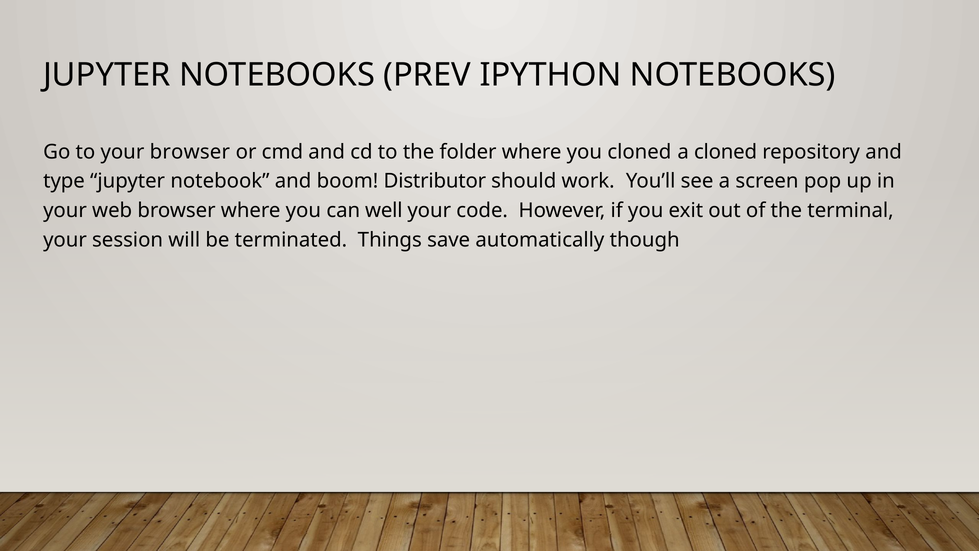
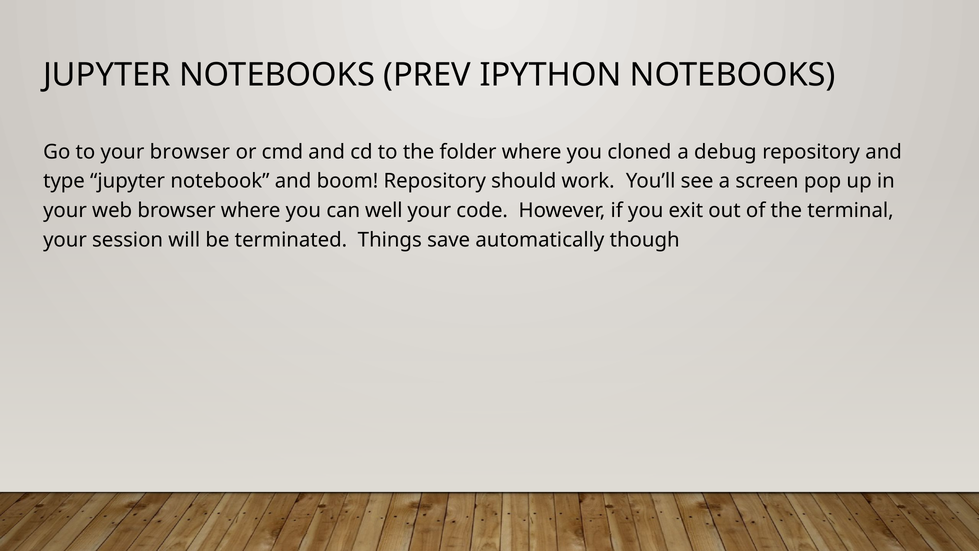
a cloned: cloned -> debug (725, 152)
boom Distributor: Distributor -> Repository (435, 181)
